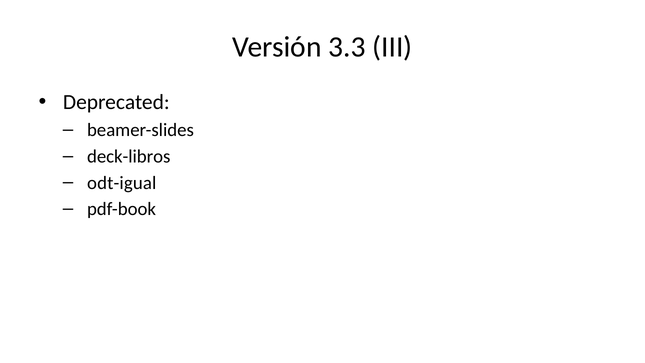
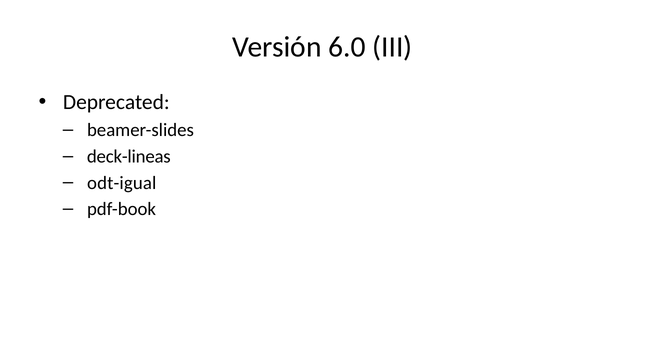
3.3: 3.3 -> 6.0 (347, 47)
deck-libros: deck-libros -> deck-lineas (129, 156)
